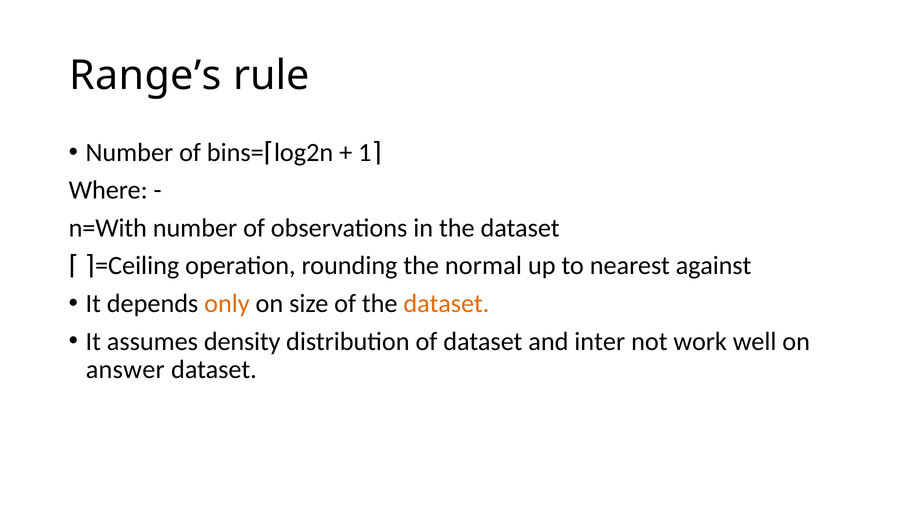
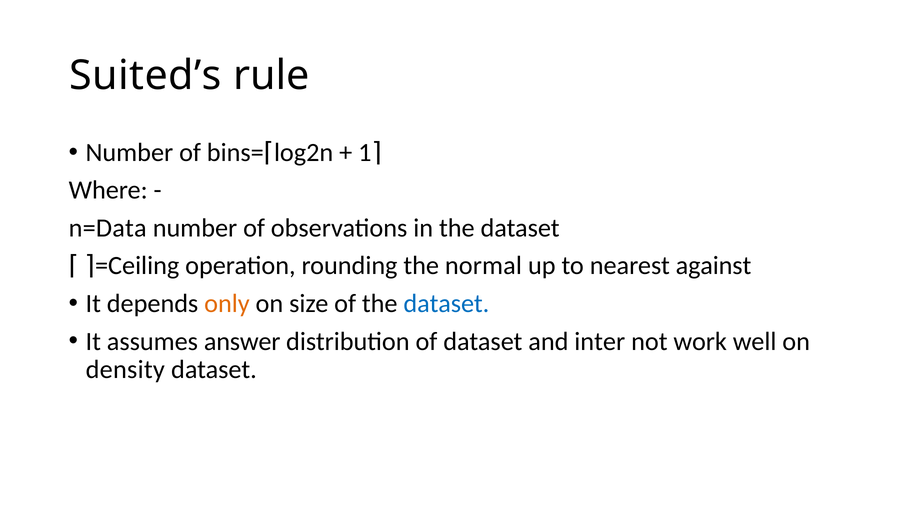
Range’s: Range’s -> Suited’s (145, 76)
n=With: n=With -> n=Data (108, 228)
dataset colour: orange -> blue (446, 303)
density: density -> answer (242, 341)
answer: answer -> density (125, 370)
